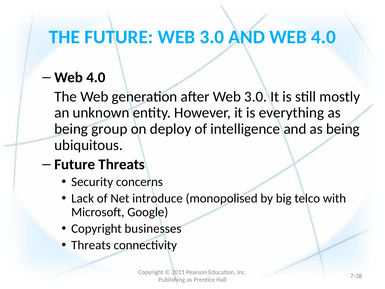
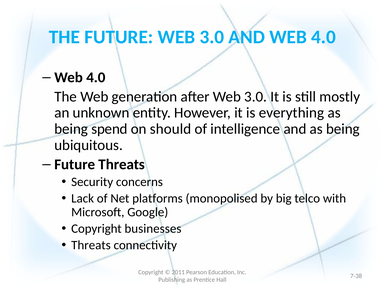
group: group -> spend (109, 129)
deploy: deploy -> should (171, 129)
introduce: introduce -> platforms (157, 198)
